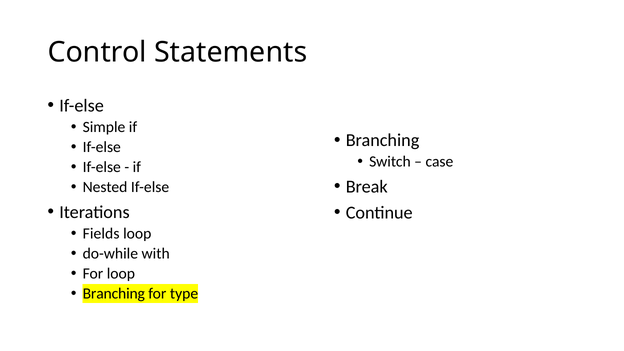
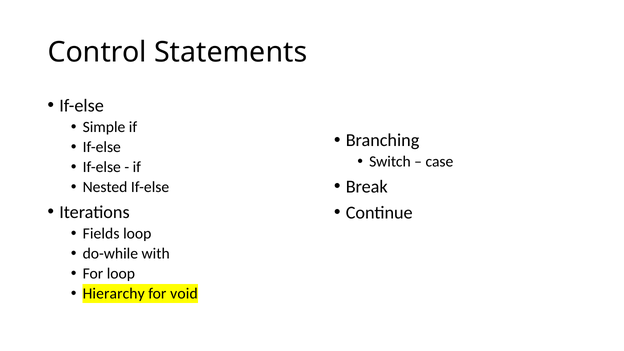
Branching: Branching -> Hierarchy (114, 294)
type: type -> void (184, 294)
